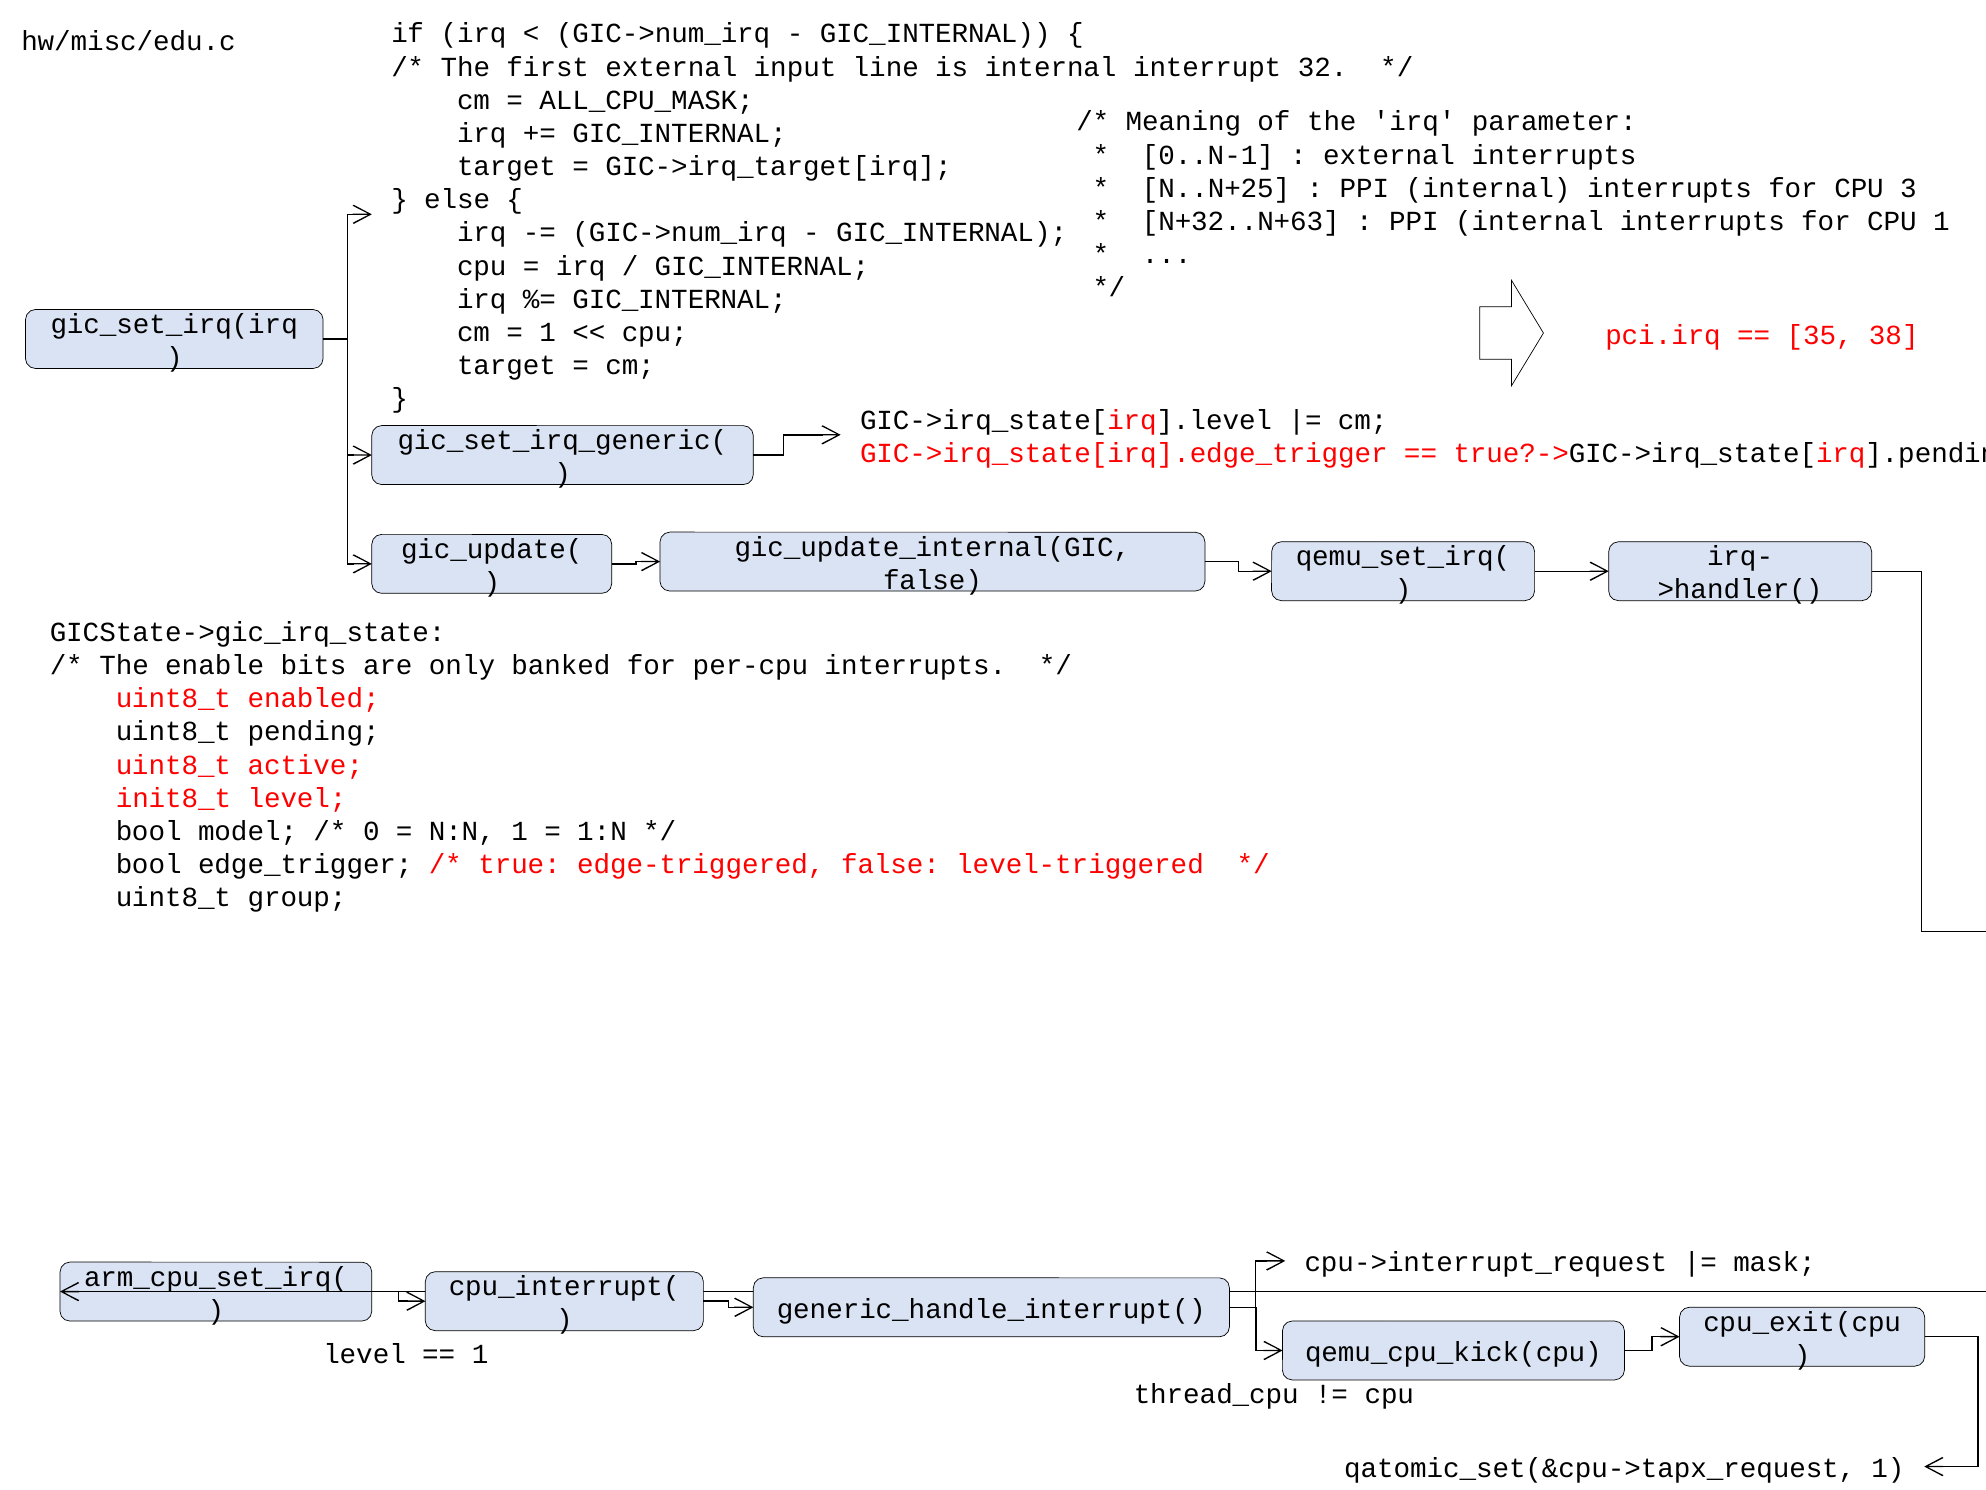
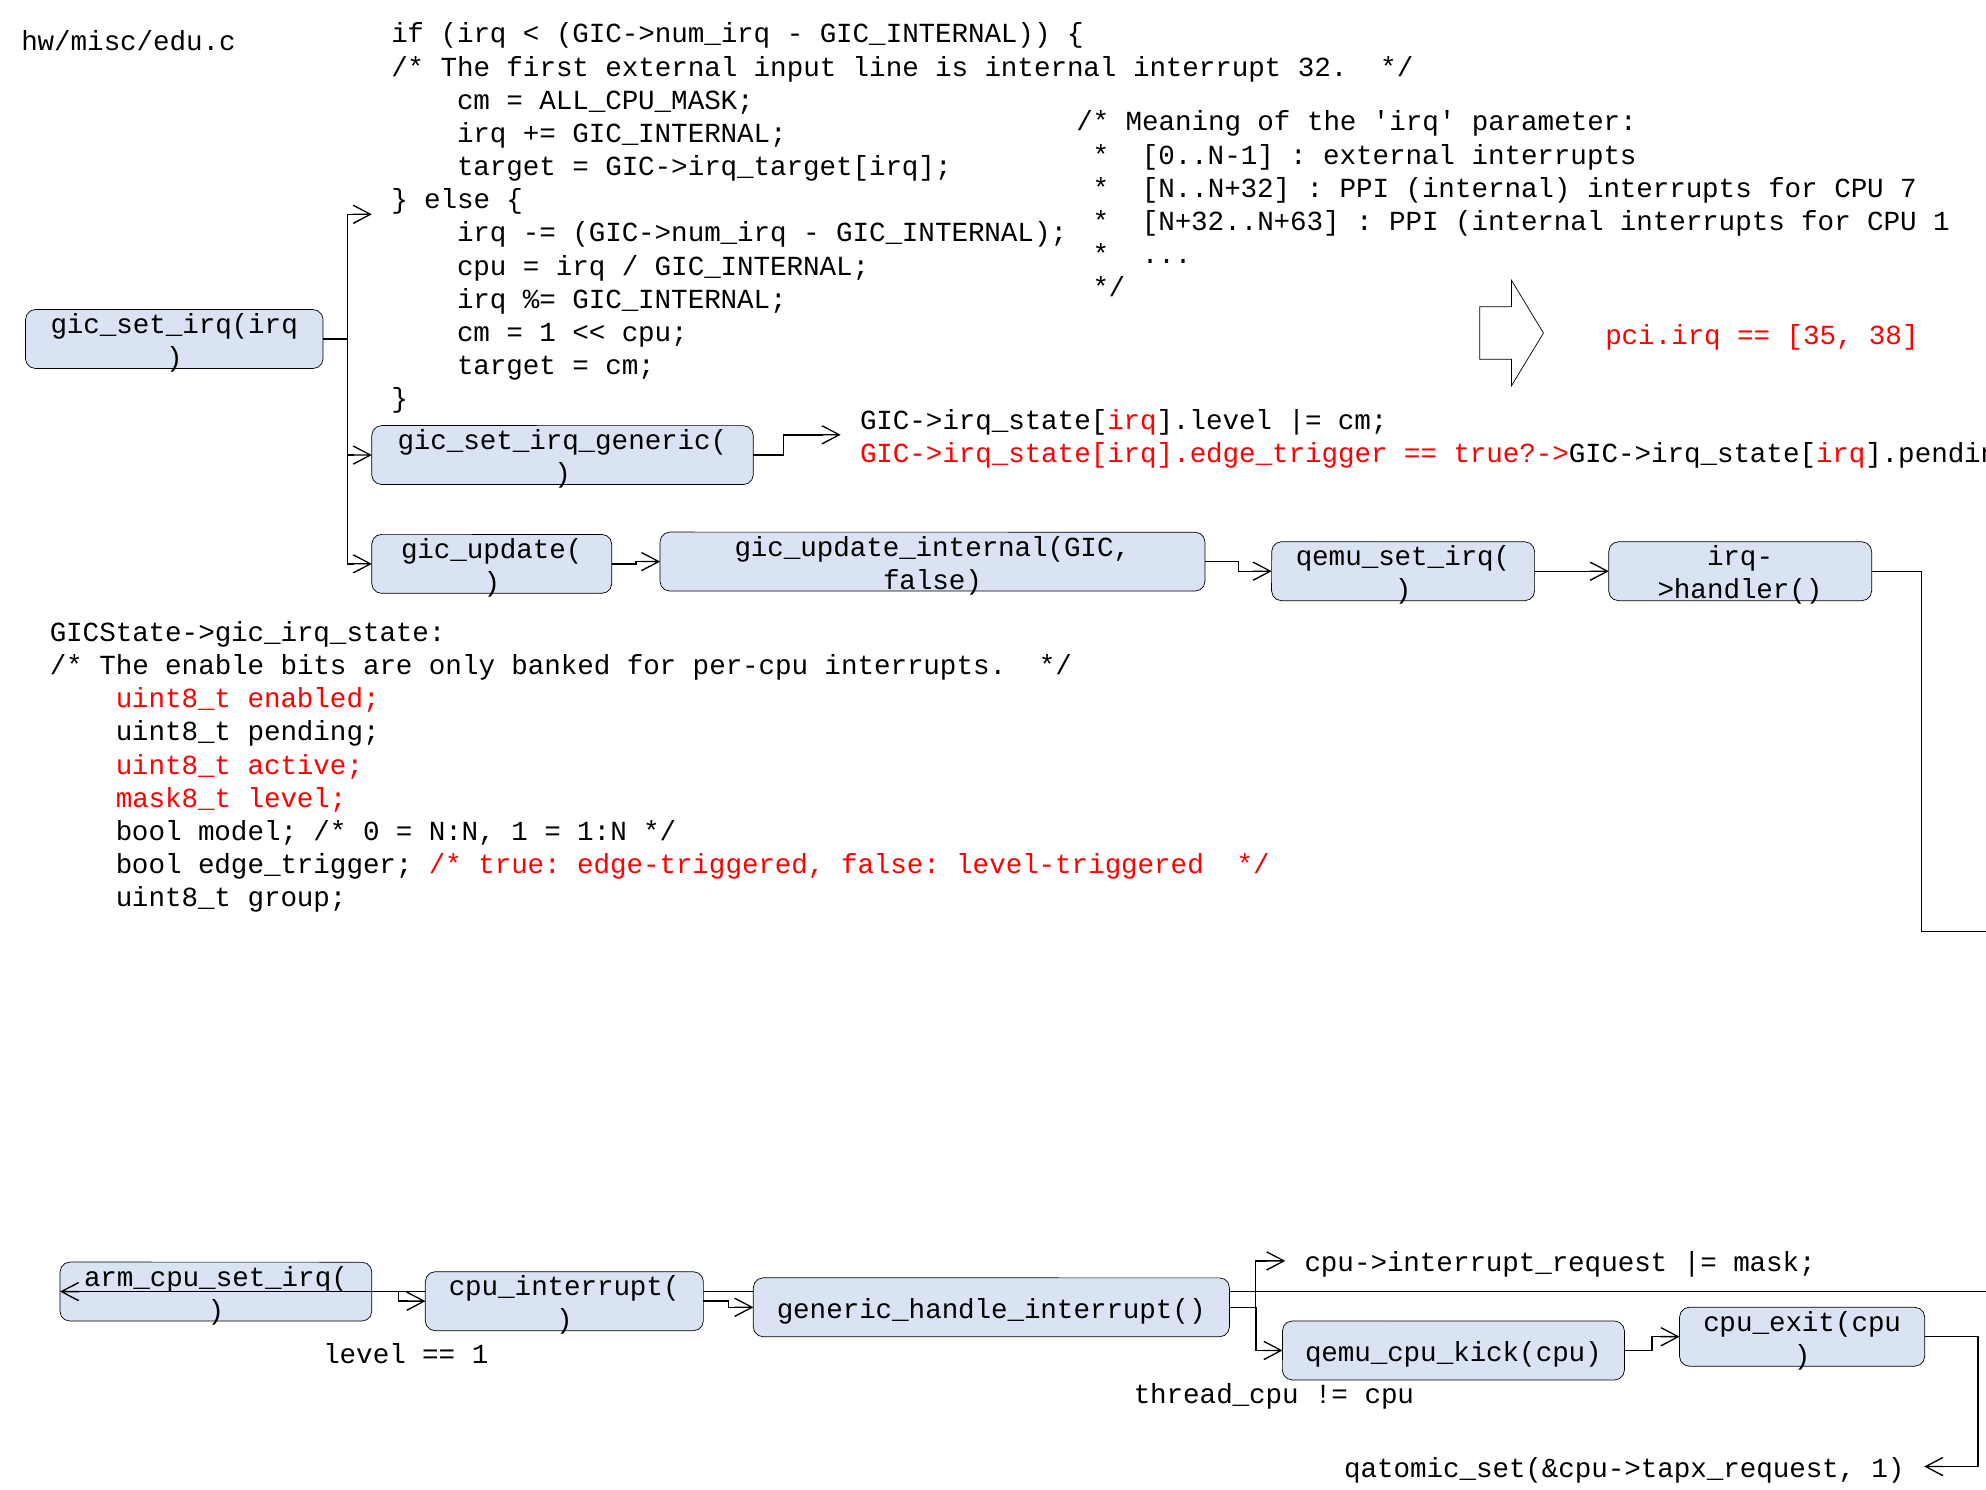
N..N+25: N..N+25 -> N..N+32 (1216, 188)
3: 3 -> 7 (1908, 188)
init8_t: init8_t -> mask8_t (173, 798)
